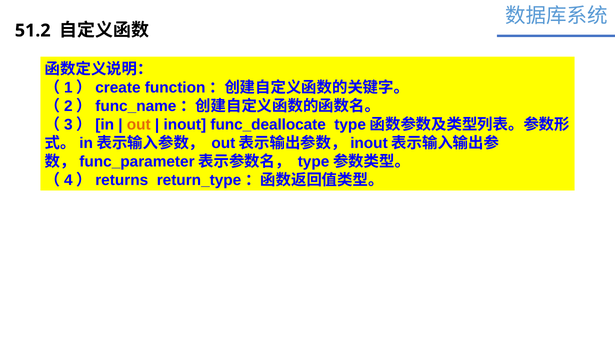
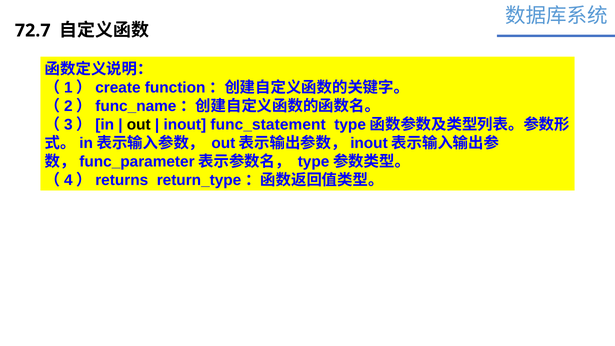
51.2: 51.2 -> 72.7 (33, 31)
out colour: orange -> black (139, 125)
func_deallocate: func_deallocate -> func_statement (268, 125)
